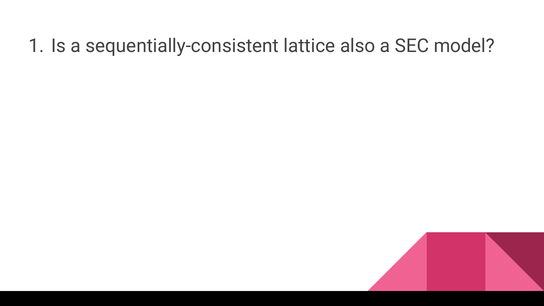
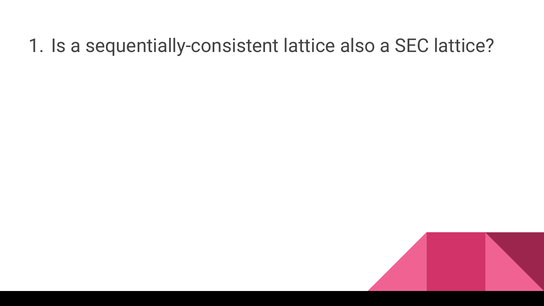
SEC model: model -> lattice (464, 46)
